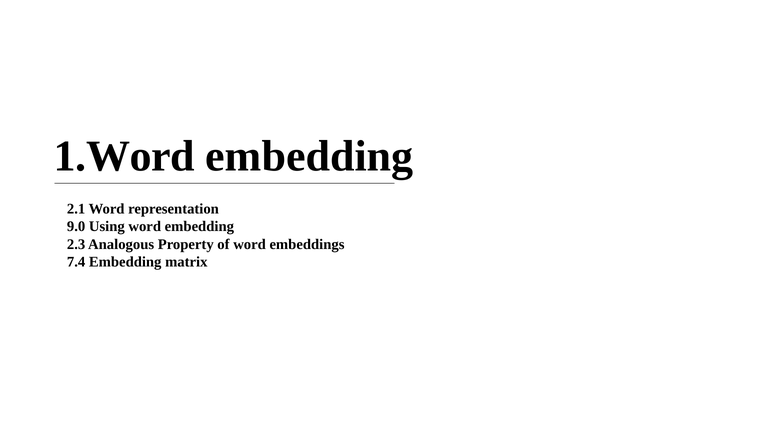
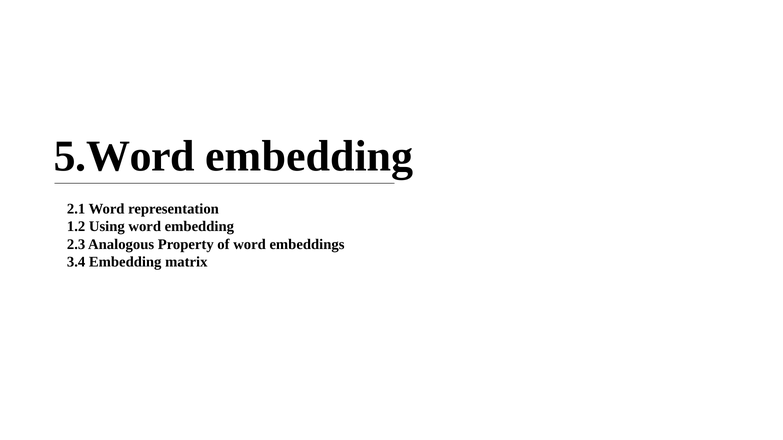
1.Word: 1.Word -> 5.Word (124, 157)
9.0: 9.0 -> 1.2 (76, 227)
7.4: 7.4 -> 3.4 (76, 262)
